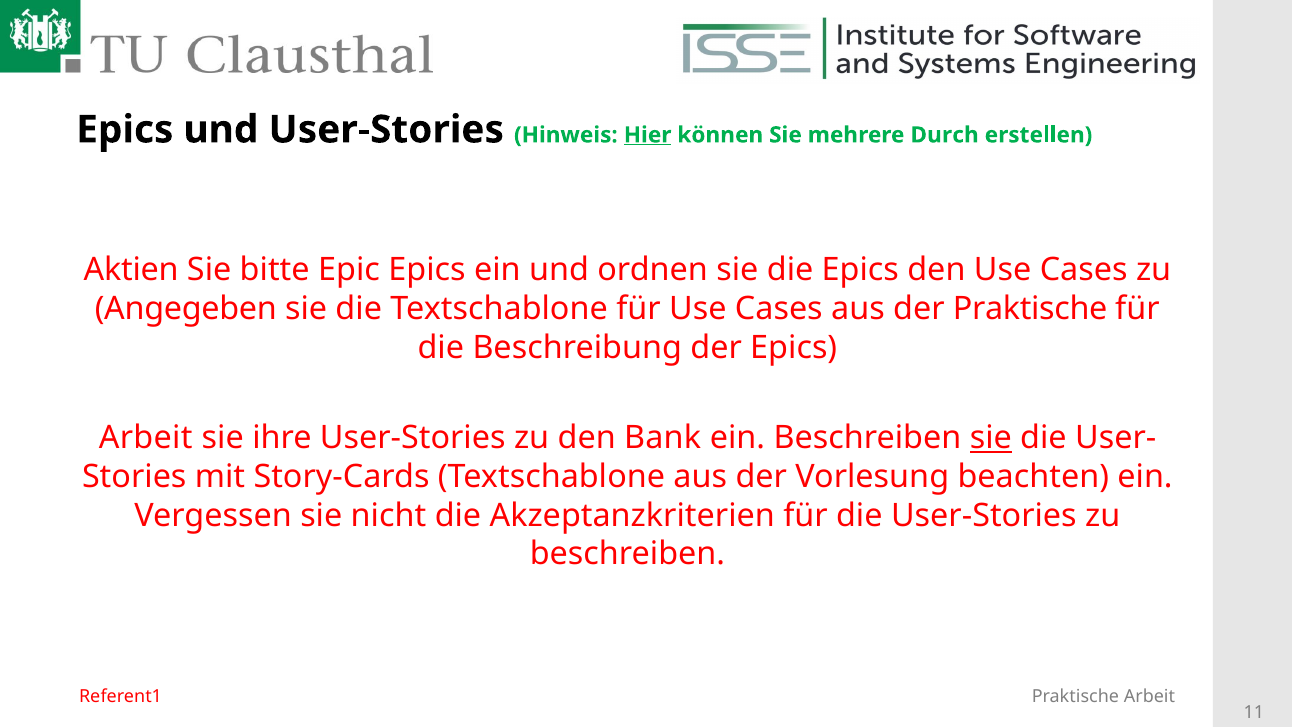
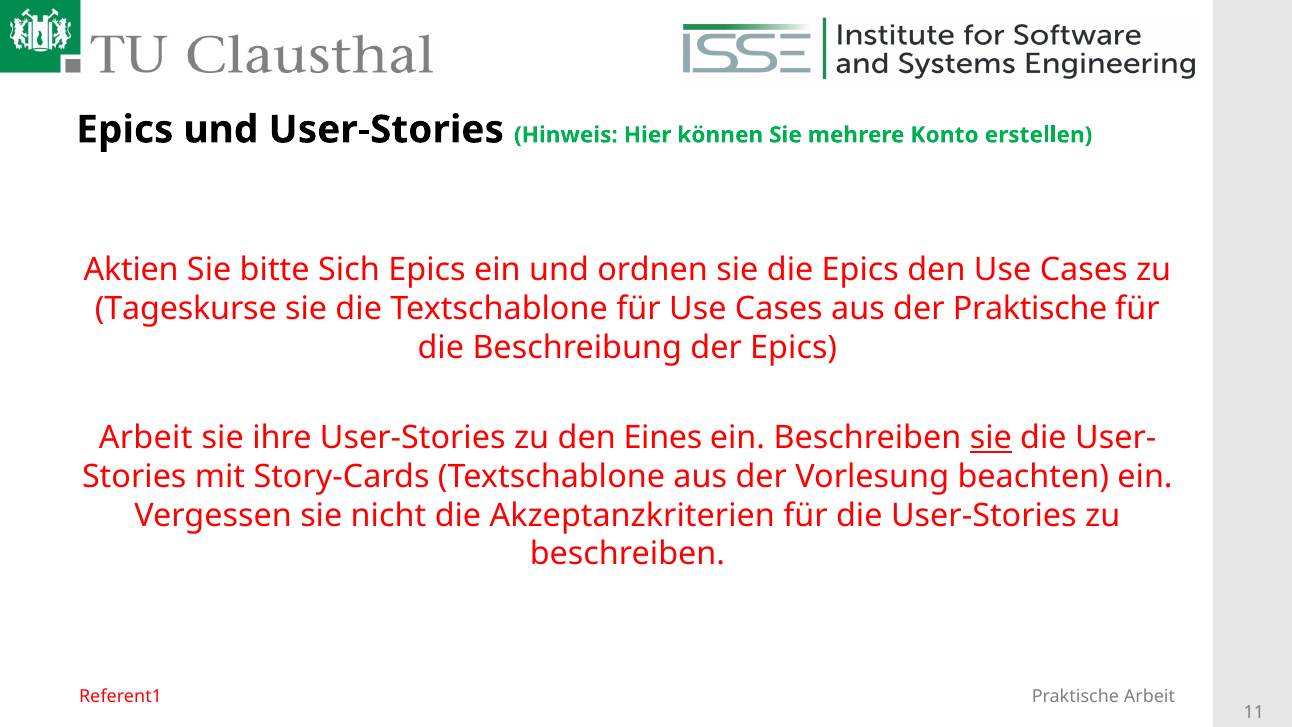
Hier underline: present -> none (648, 135)
Durch: Durch -> Konto (945, 135)
Epic: Epic -> Sich (349, 270)
Angegeben: Angegeben -> Tageskurse (186, 309)
Bank: Bank -> Eines (663, 438)
